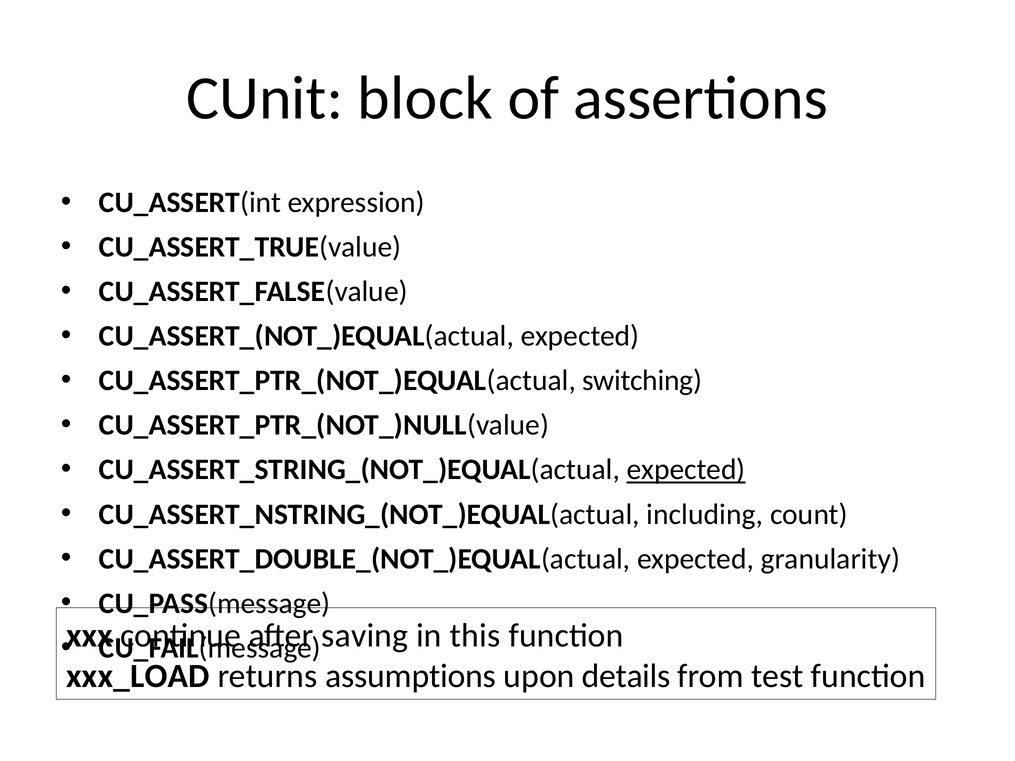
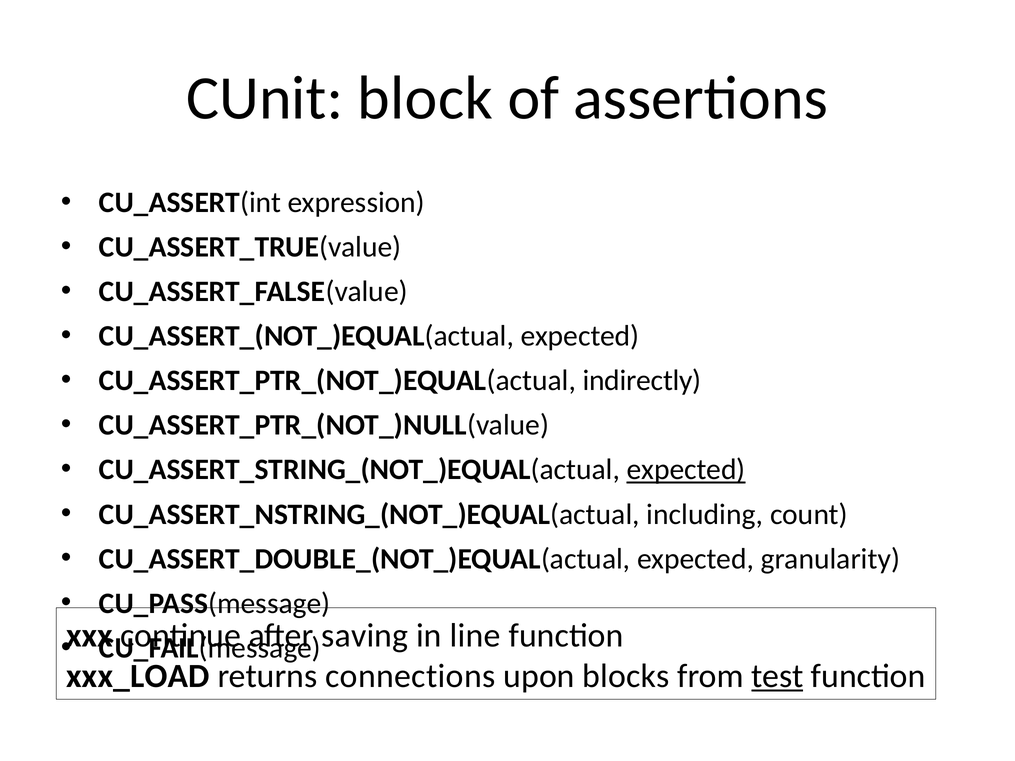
switching: switching -> indirectly (642, 381)
this: this -> line (475, 636)
assumptions: assumptions -> connections (410, 676)
details: details -> blocks (626, 676)
test underline: none -> present (777, 676)
